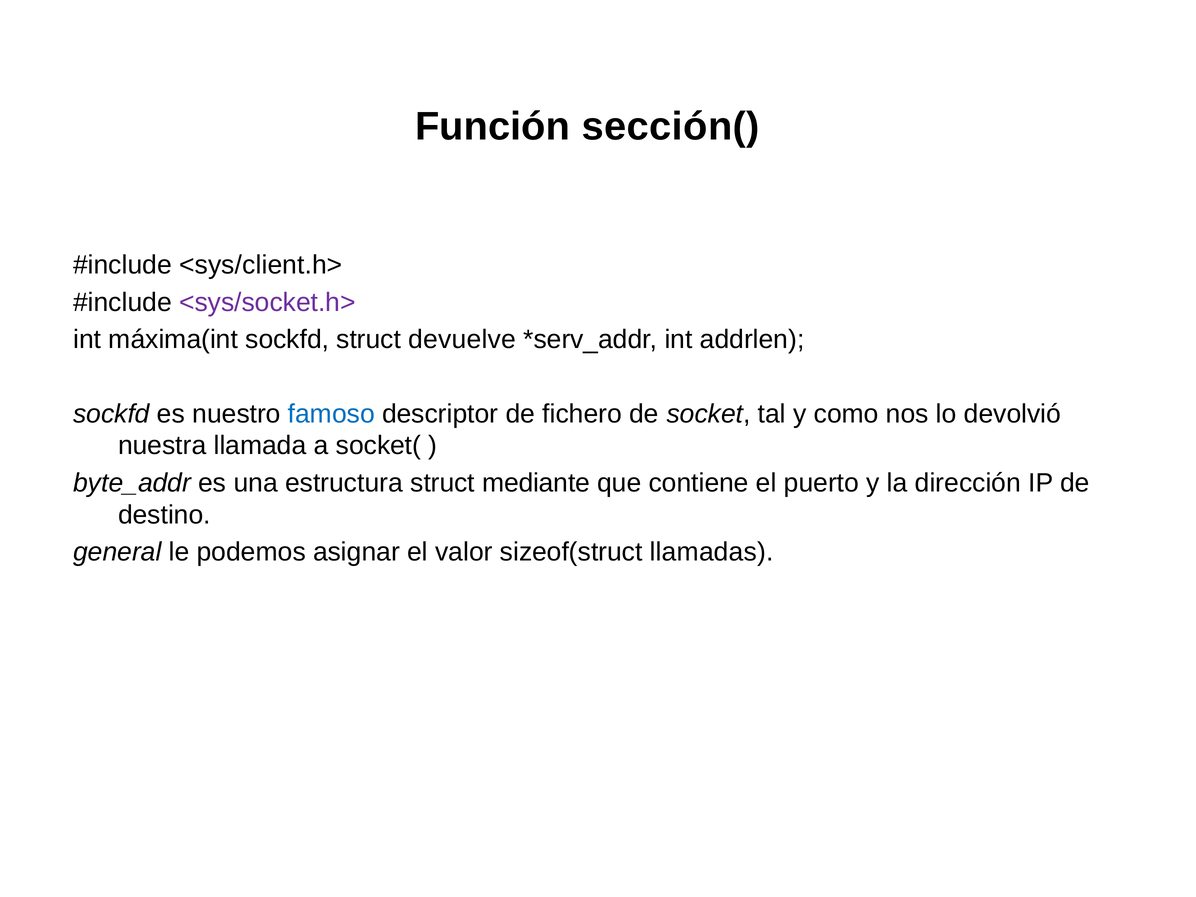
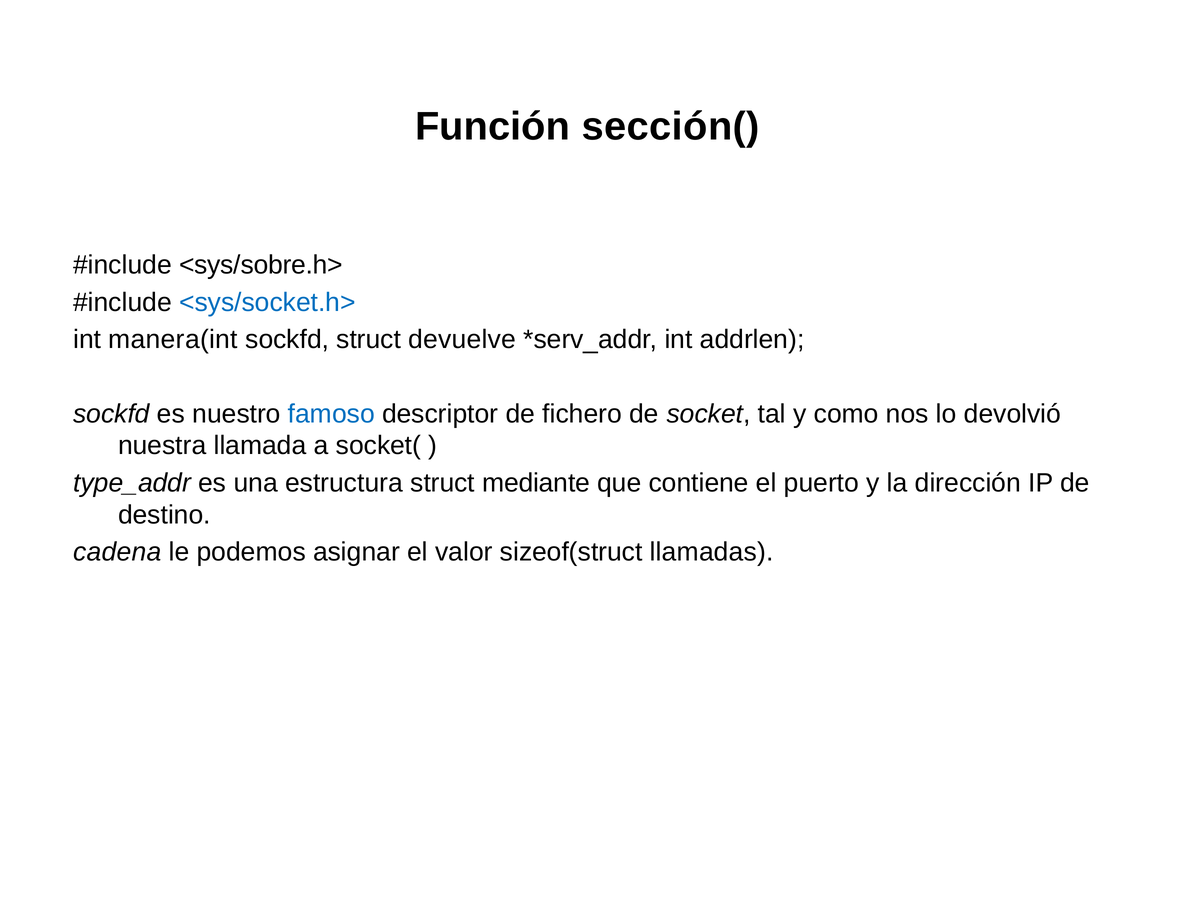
<sys/client.h>: <sys/client.h> -> <sys/sobre.h> (261, 265)
<sys/socket.h> colour: purple -> blue (267, 302)
máxima(int: máxima(int -> manera(int (173, 339)
byte_addr: byte_addr -> type_addr (132, 483)
general: general -> cadena (117, 552)
